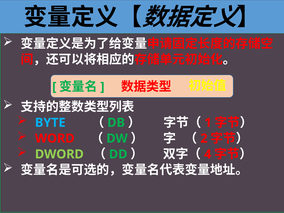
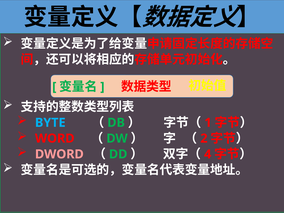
DWORD colour: light green -> pink (59, 154)
